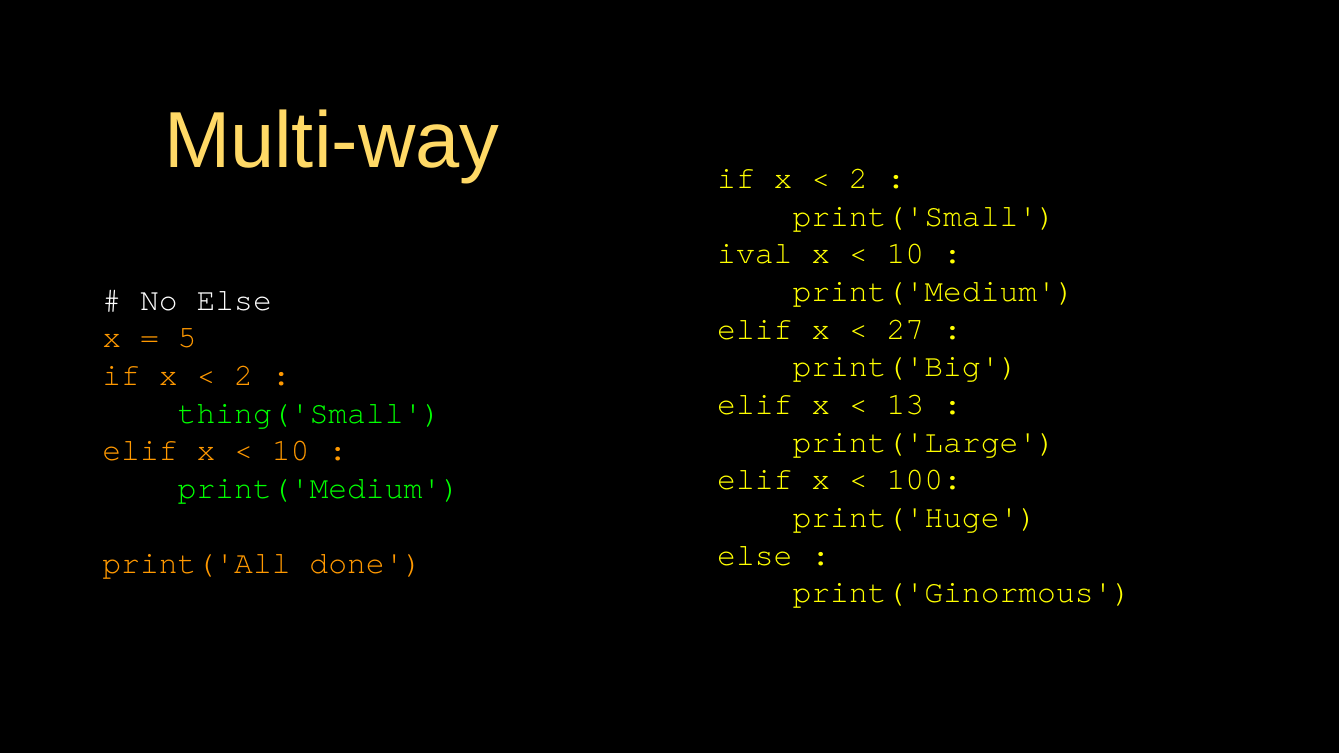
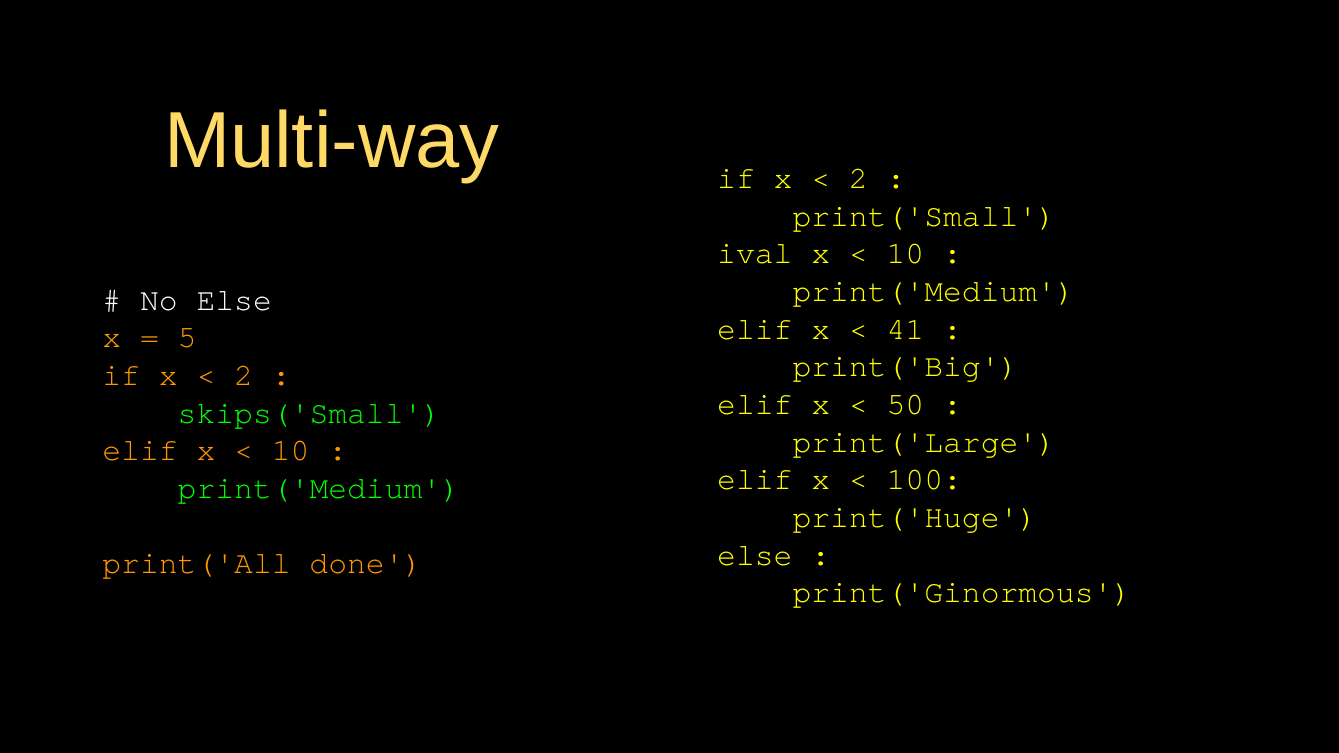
27: 27 -> 41 (905, 329)
13: 13 -> 50 (905, 404)
thing('Small: thing('Small -> skips('Small (310, 413)
